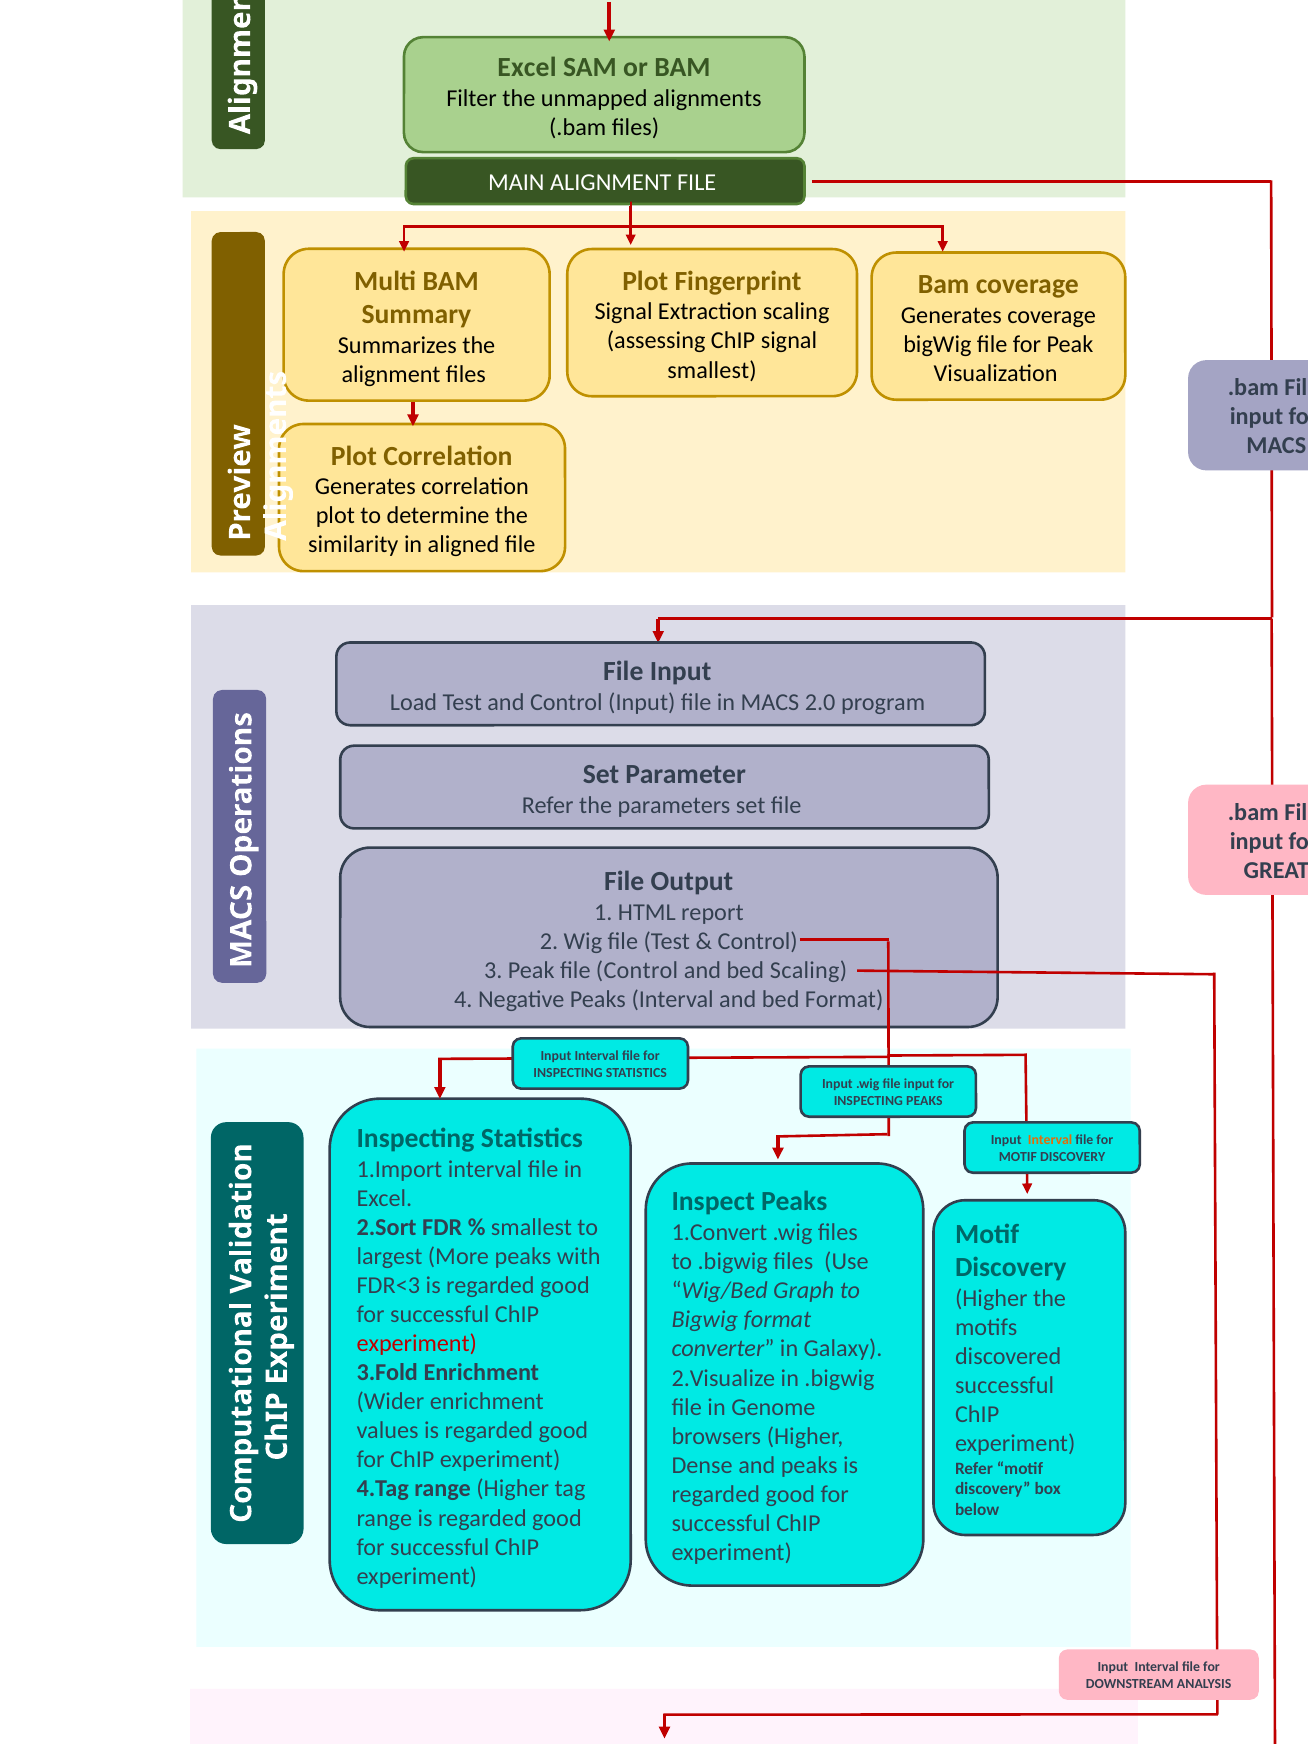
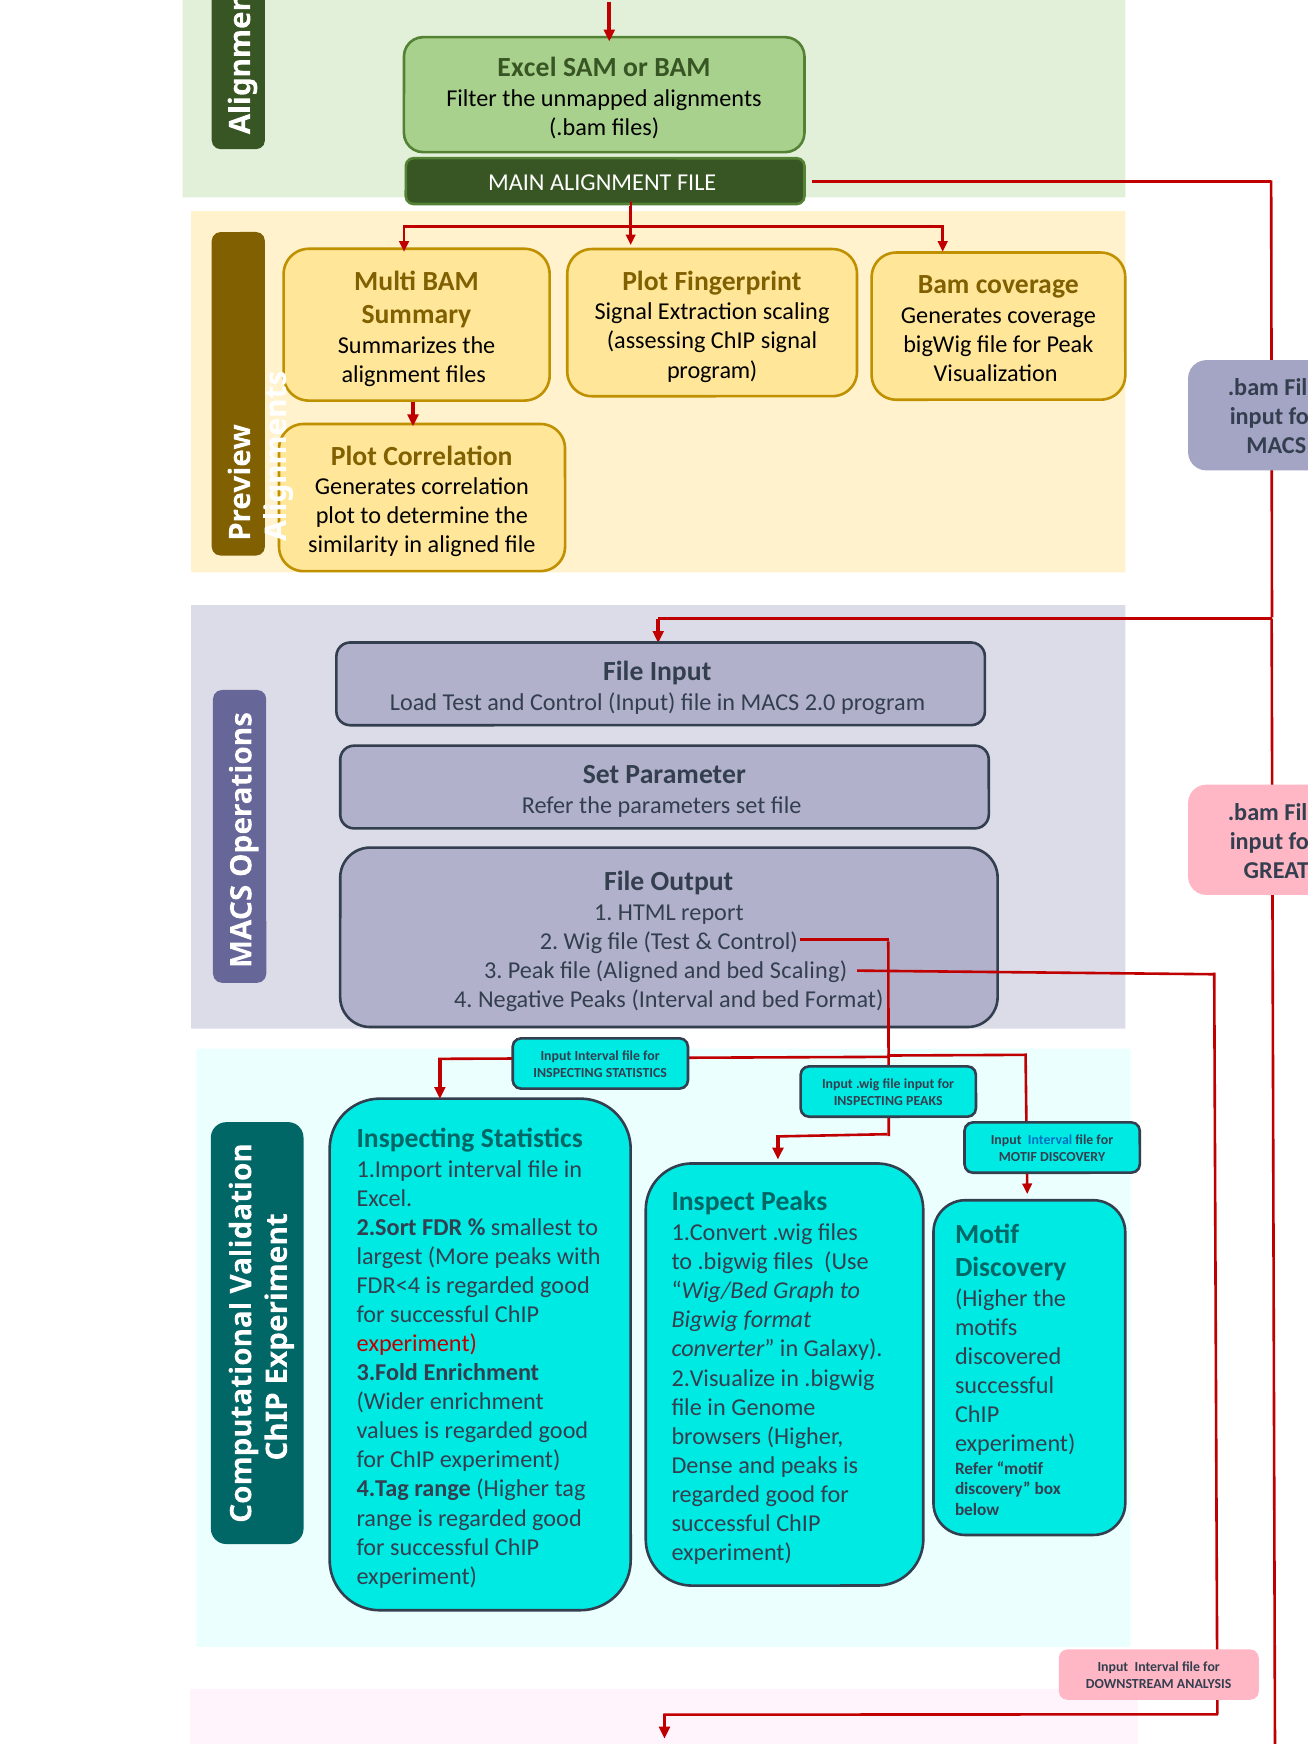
smallest: smallest -> program (712, 370)
file Control: Control -> Aligned (637, 970)
Interval colour: orange -> blue (1050, 1140)
FDR<3: FDR<3 -> FDR<4 (388, 1285)
